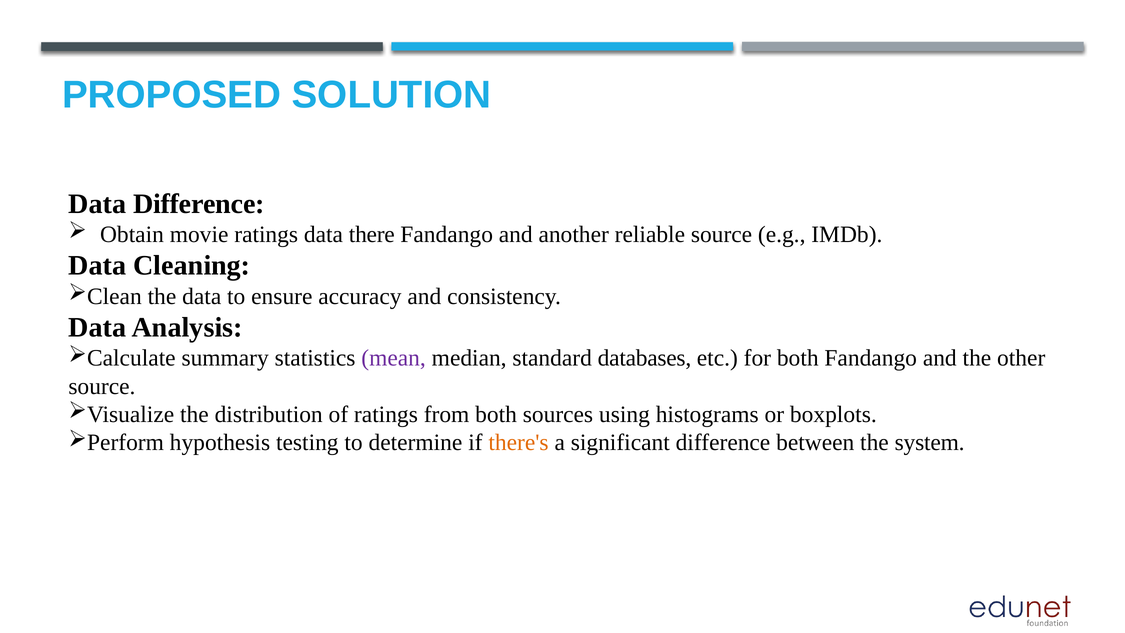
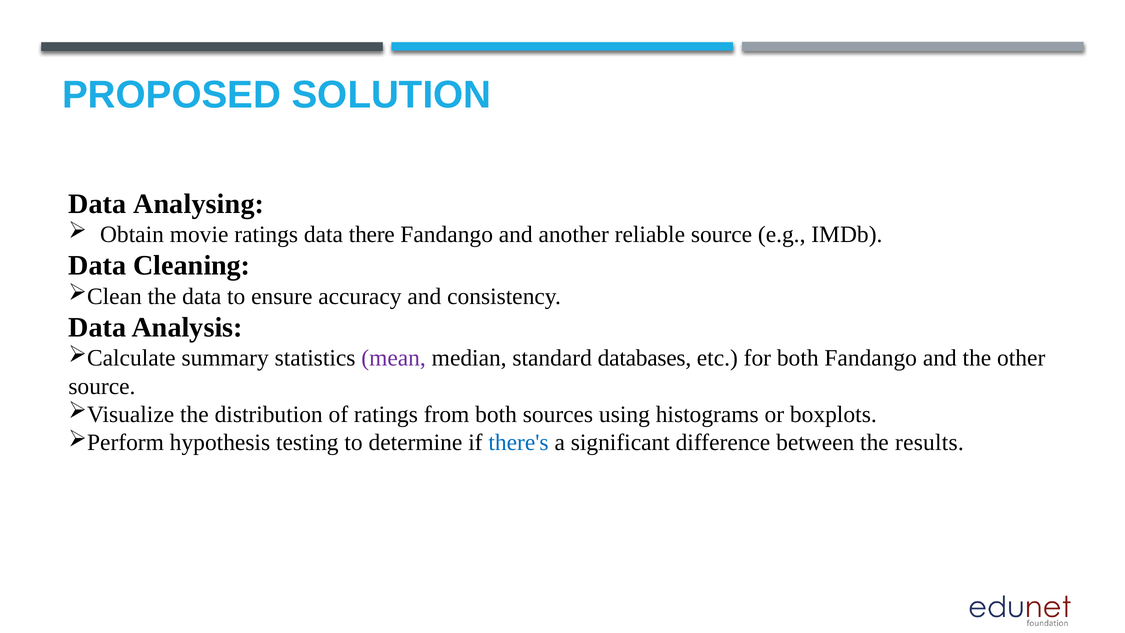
Data Difference: Difference -> Analysing (199, 204)
there's colour: orange -> blue (519, 442)
system: system -> results (929, 442)
